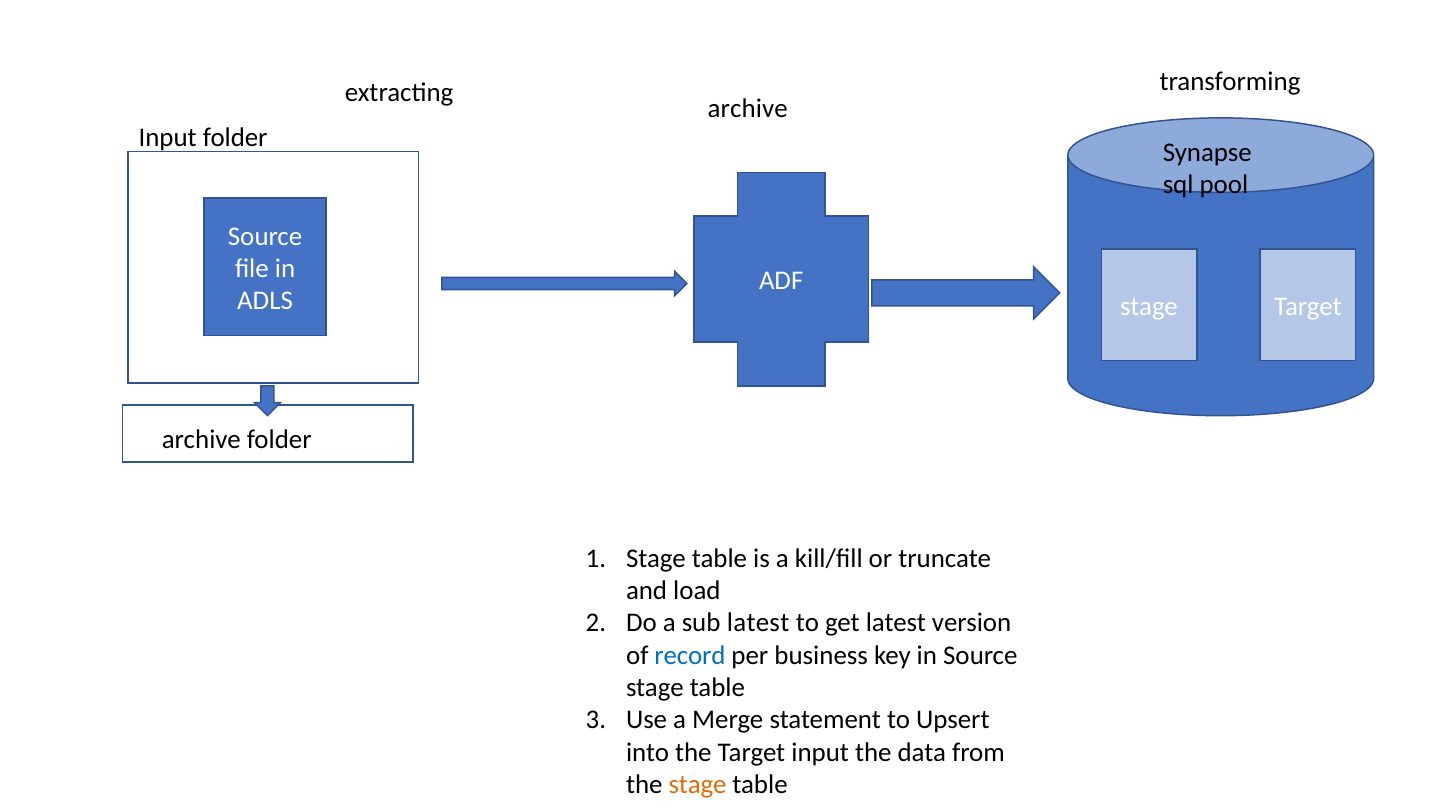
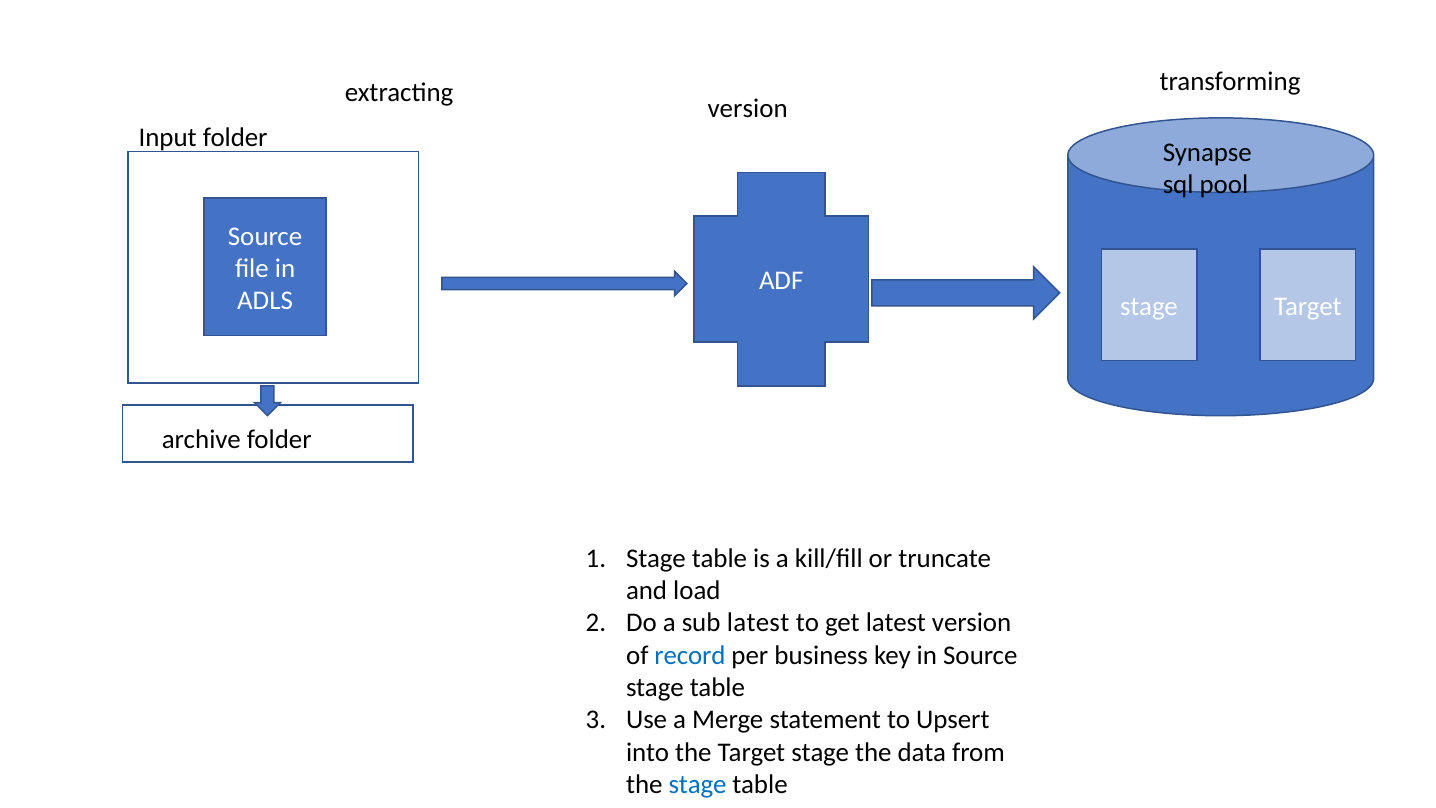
archive: archive -> version (748, 109)
Target input: input -> stage (820, 752)
stage colour: orange -> blue (698, 784)
